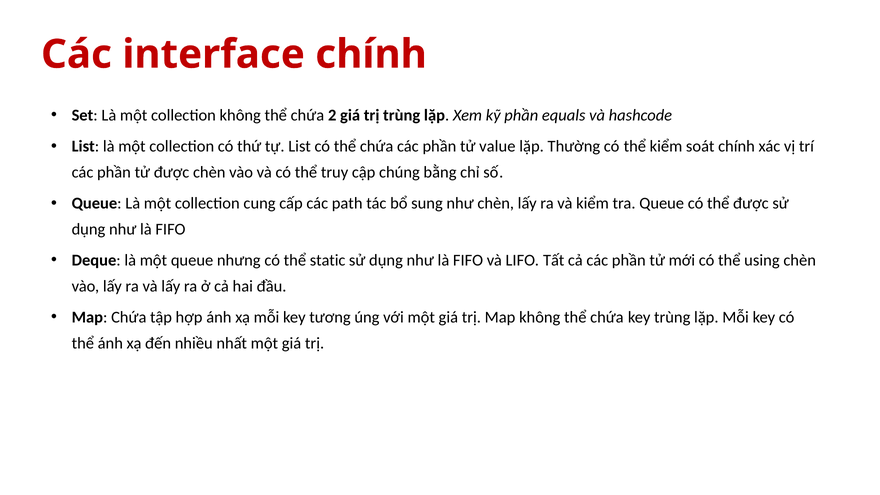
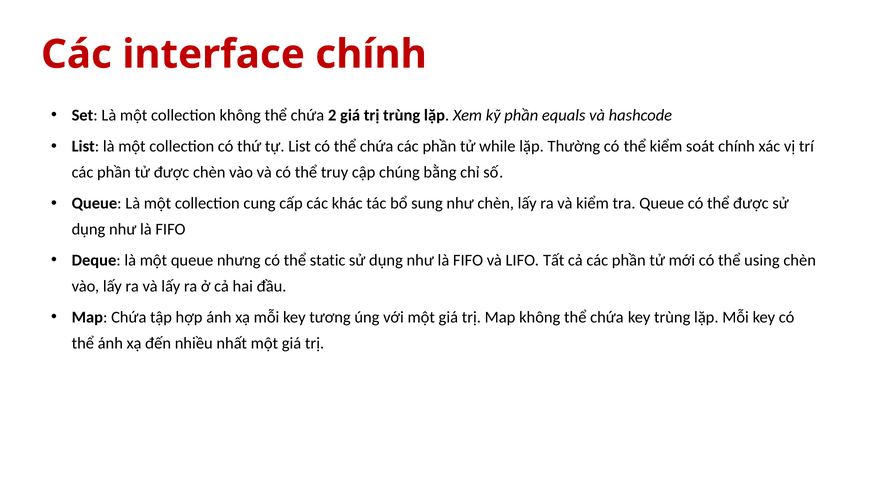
value: value -> while (497, 147)
path: path -> khác (347, 203)
